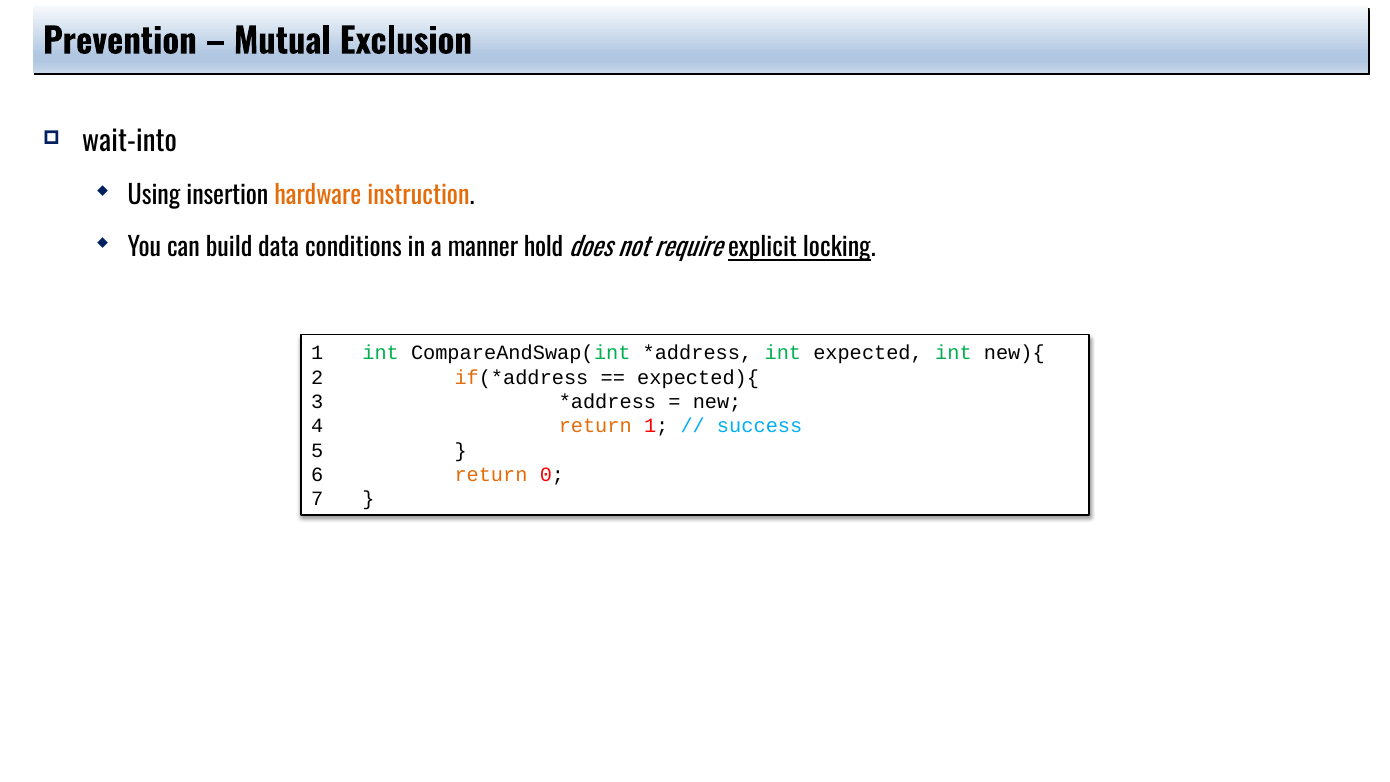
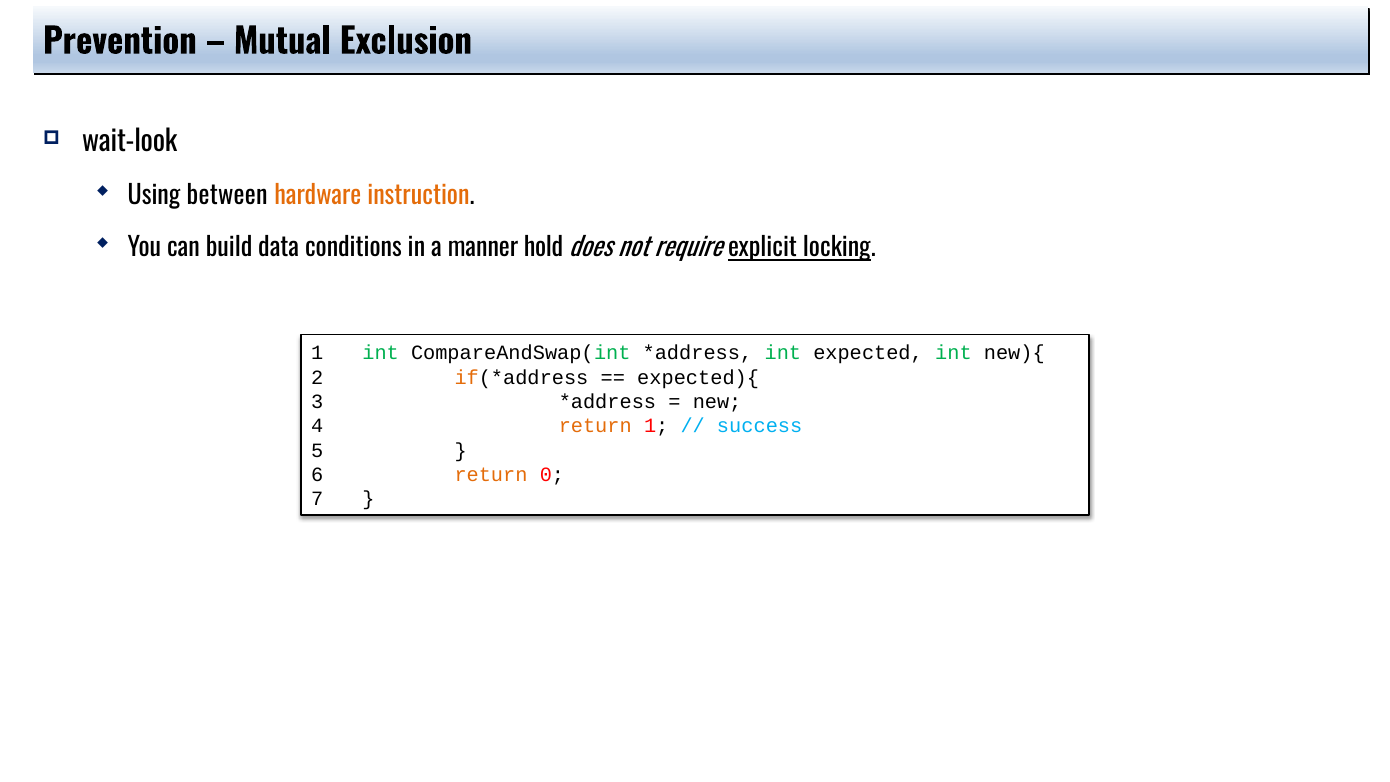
wait-into: wait-into -> wait-look (130, 142)
insertion: insertion -> between (227, 196)
